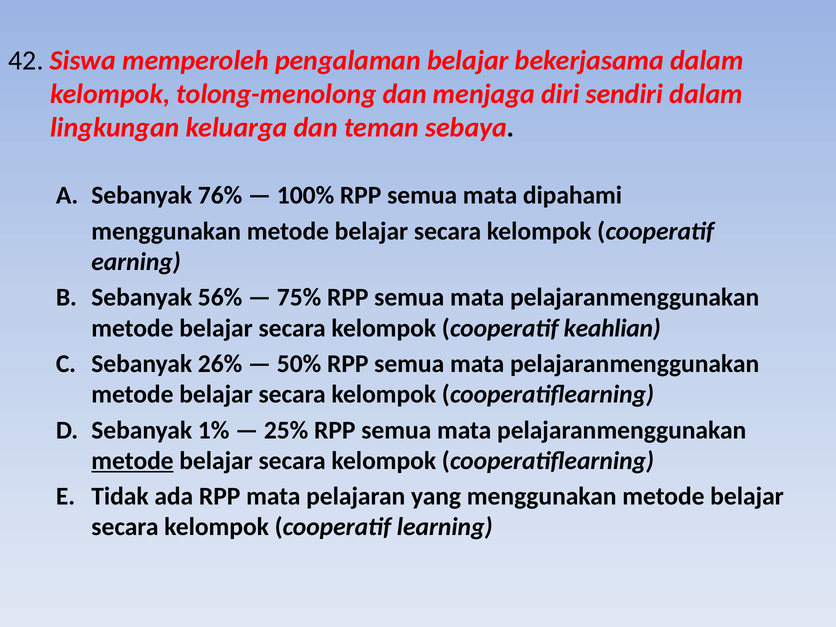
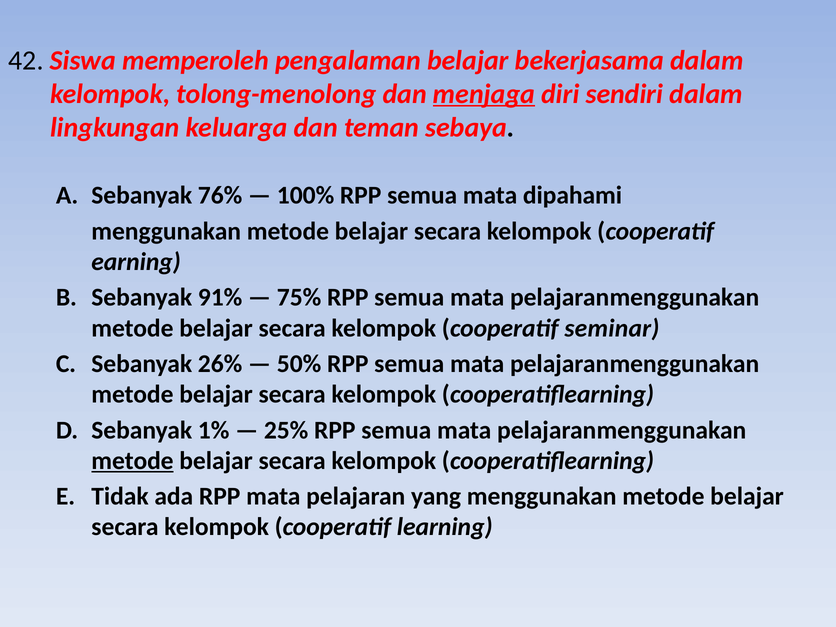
menjaga underline: none -> present (484, 94)
56%: 56% -> 91% (220, 297)
keahlian: keahlian -> seminar (612, 328)
